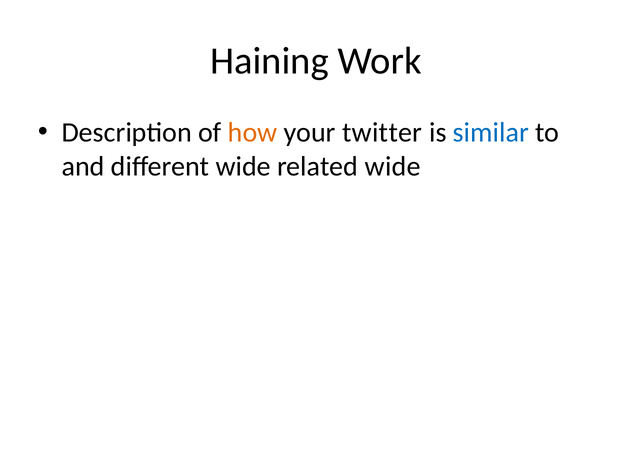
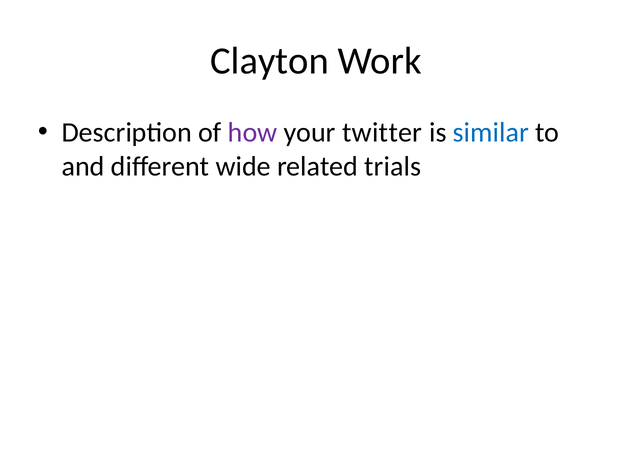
Haining: Haining -> Clayton (270, 61)
how colour: orange -> purple (253, 133)
related wide: wide -> trials (393, 166)
